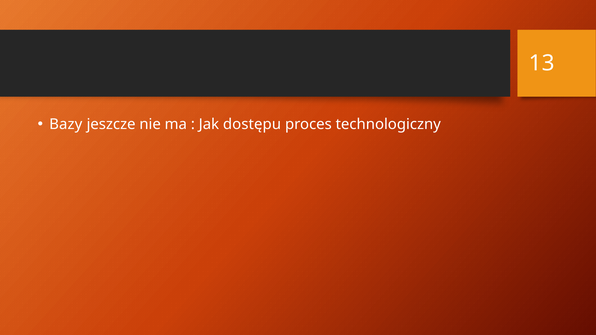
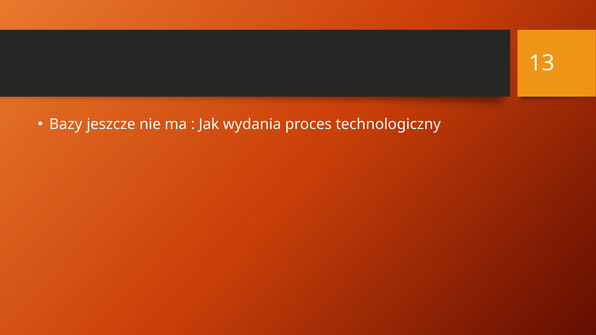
dostępu: dostępu -> wydania (252, 124)
